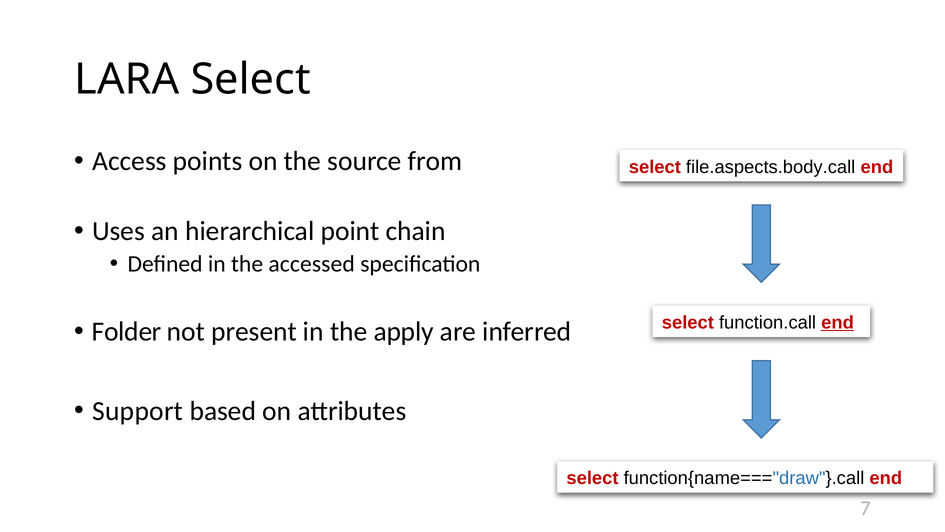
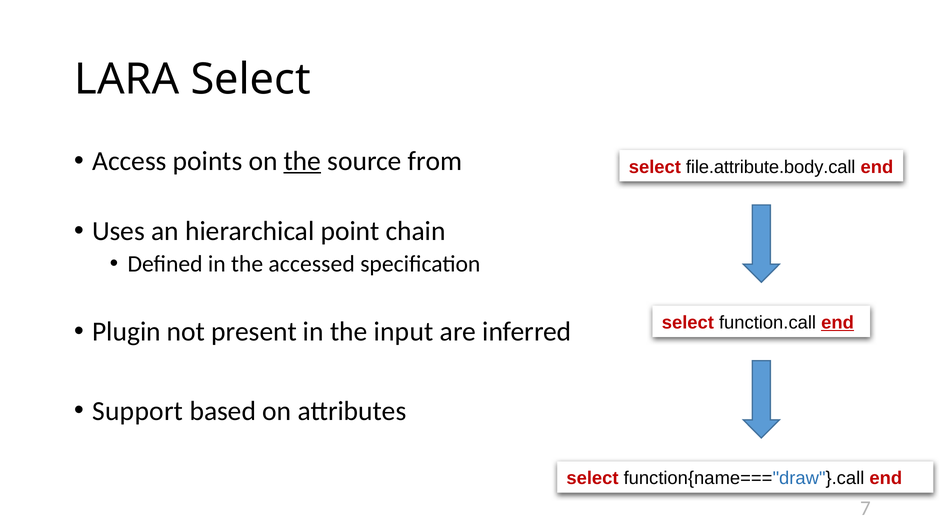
the underline: none -> present (302, 161)
file.aspects.body.call: file.aspects.body.call -> file.attribute.body.call (771, 167)
Folder: Folder -> Plugin (126, 331)
apply: apply -> input (404, 331)
